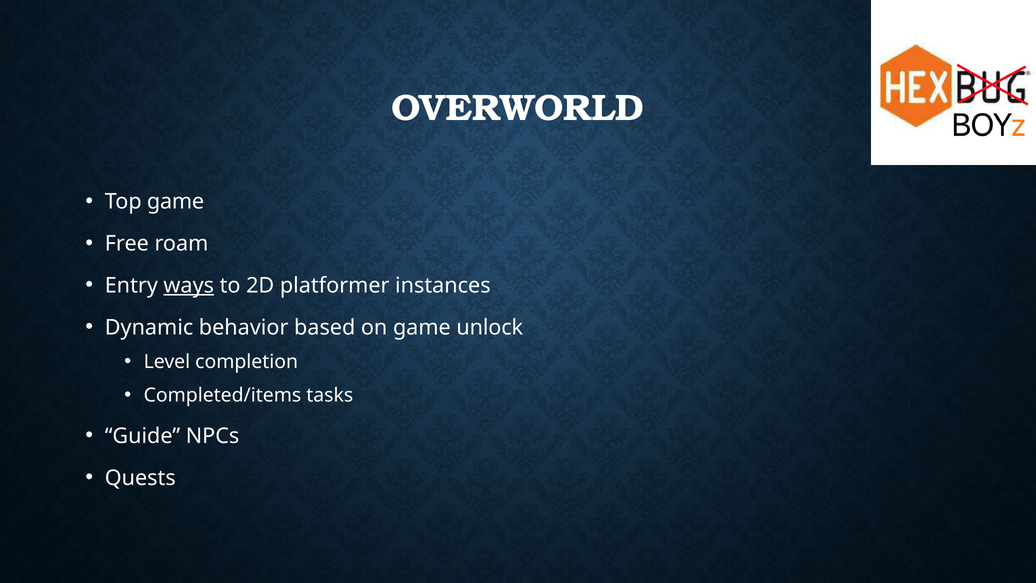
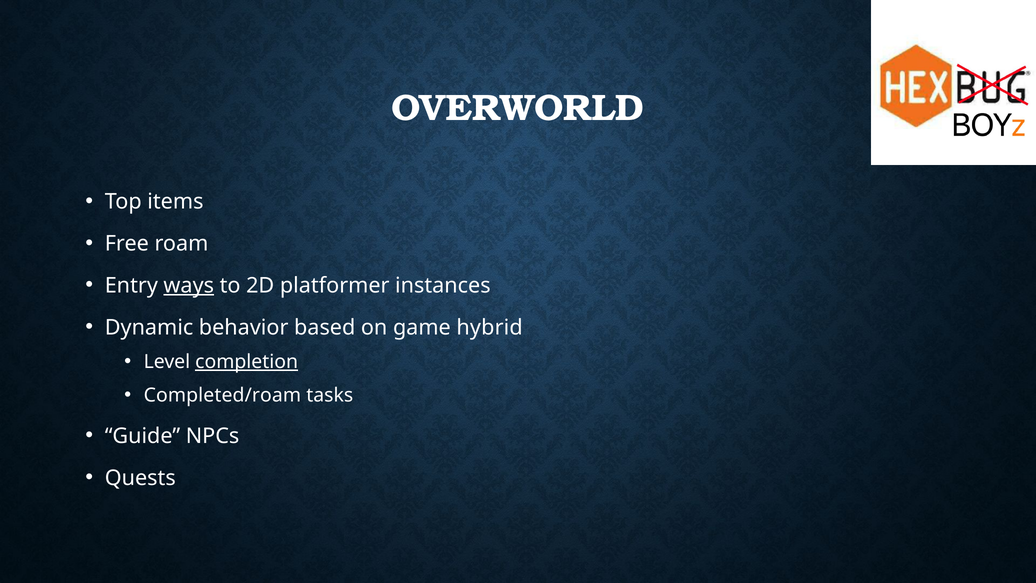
Top game: game -> items (175, 202)
unlock: unlock -> hybrid (490, 327)
completion underline: none -> present (247, 362)
Completed/items: Completed/items -> Completed/roam (222, 395)
